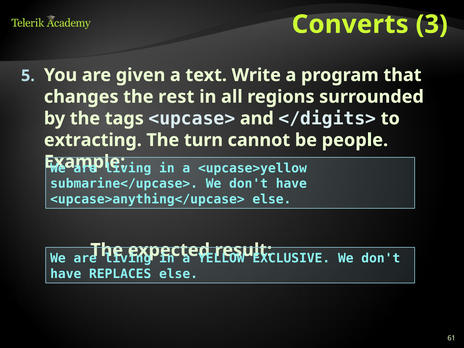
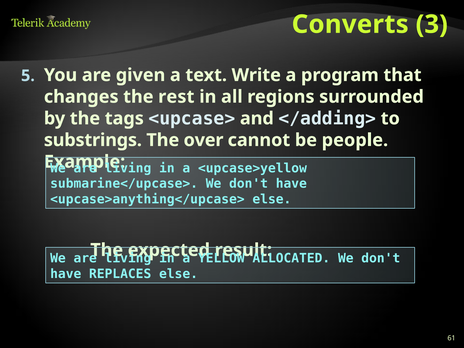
</digits>: </digits> -> </adding> (327, 118)
extracting: extracting -> substrings (93, 140)
turn: turn -> over (204, 140)
EXCLUSIVE: EXCLUSIVE -> ALLOCATED (291, 258)
